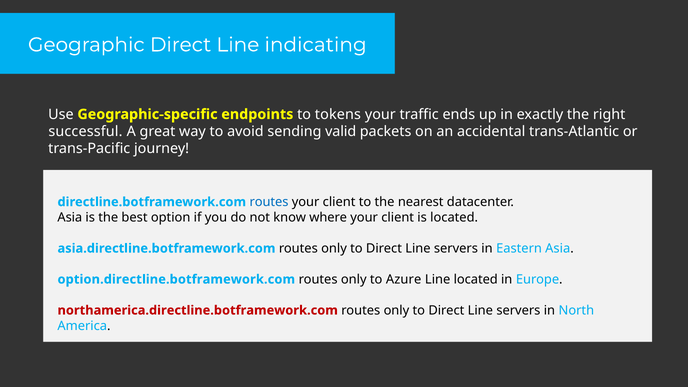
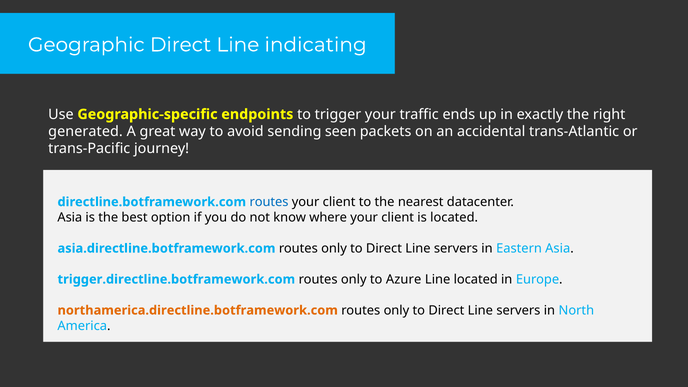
tokens: tokens -> trigger (338, 114)
successful: successful -> generated (86, 132)
valid: valid -> seen (341, 132)
option.directline.botframework.com: option.directline.botframework.com -> trigger.directline.botframework.com (176, 279)
northamerica.directline.botframework.com colour: red -> orange (198, 310)
